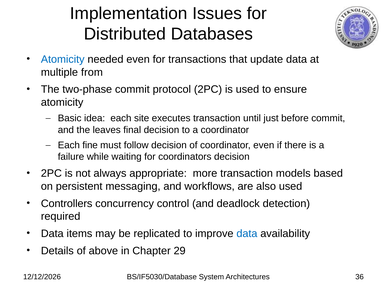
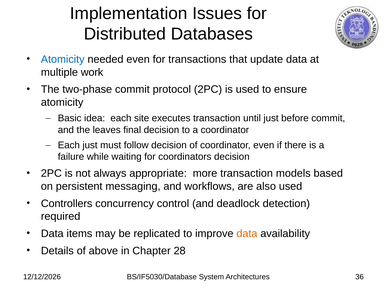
from: from -> work (92, 72)
Each fine: fine -> just (90, 145)
data colour: blue -> orange (247, 234)
29: 29 -> 28 (180, 251)
